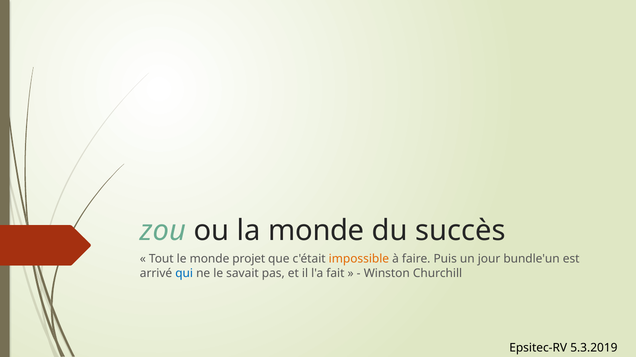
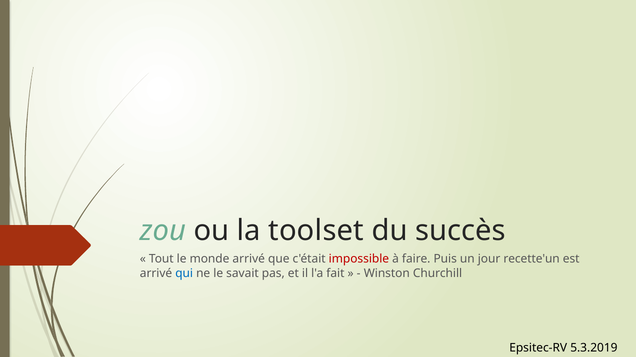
la monde: monde -> toolset (316, 231)
monde projet: projet -> arrivé (249, 260)
impossible colour: orange -> red (359, 260)
bundle'un: bundle'un -> recette'un (532, 260)
